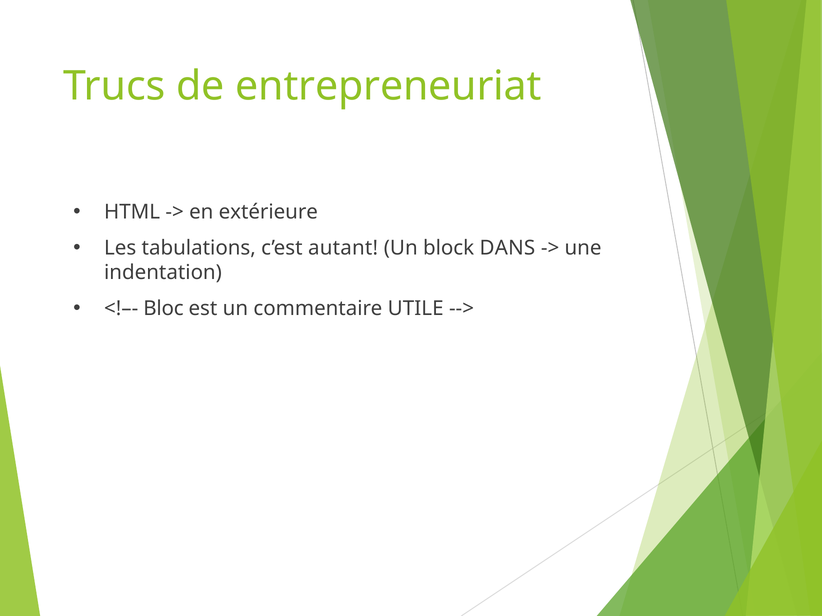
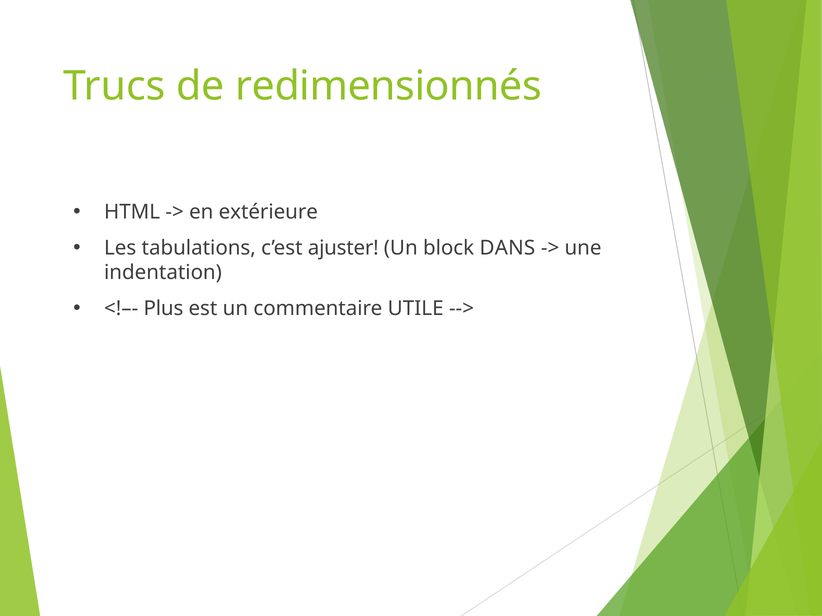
entrepreneuriat: entrepreneuriat -> redimensionnés (389, 86)
autant: autant -> ajuster (343, 248)
Bloc: Bloc -> Plus (163, 309)
